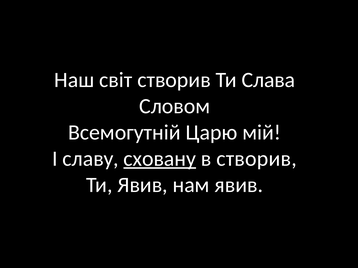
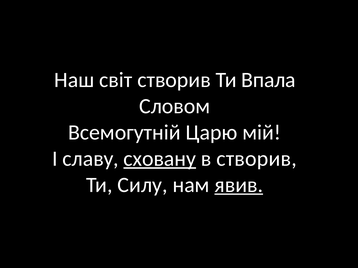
Слава: Слава -> Впала (268, 80)
Ти Явив: Явив -> Силу (143, 185)
явив underline: none -> present (239, 185)
